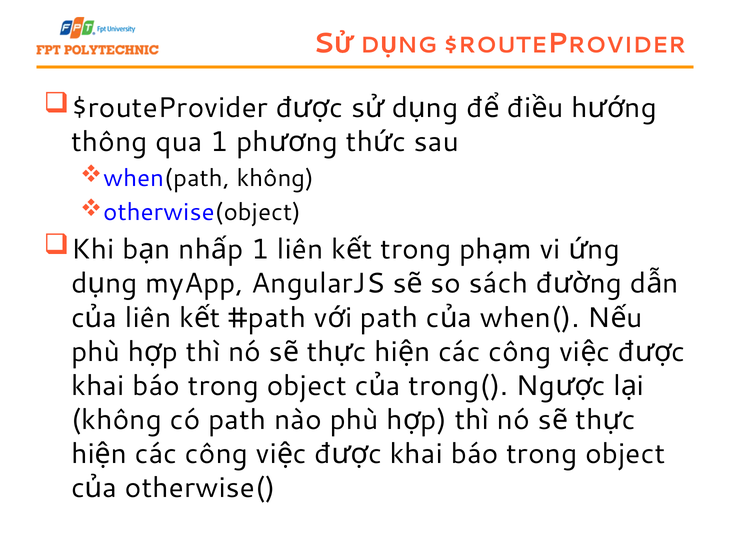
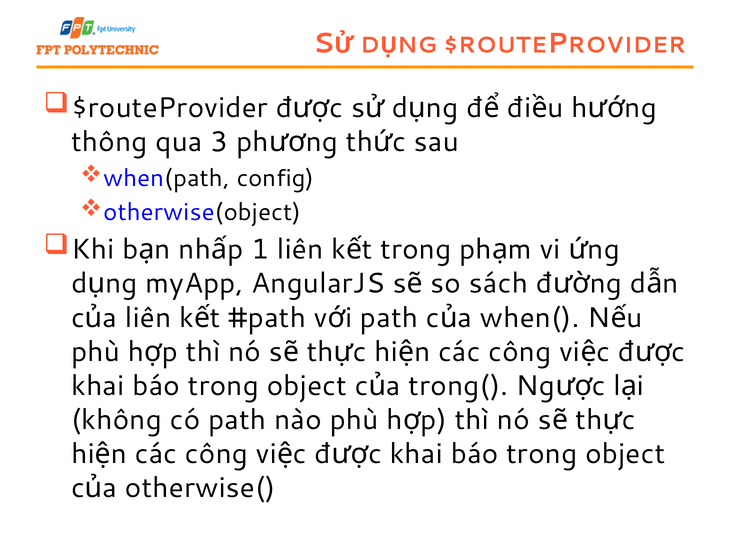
qua 1: 1 -> 3 (219, 142)
when(path không: không -> config (275, 178)
